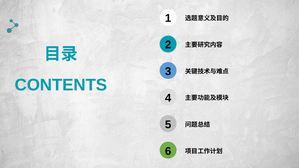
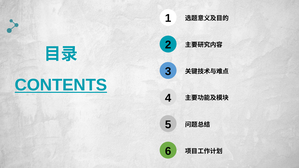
CONTENTS underline: none -> present (61, 85)
